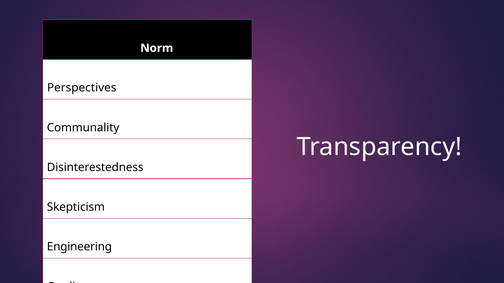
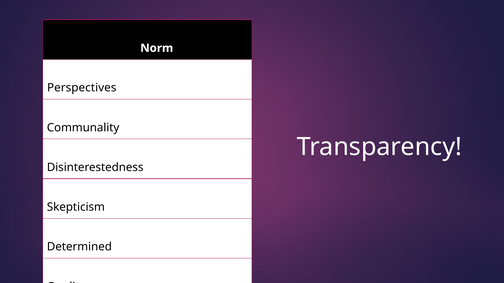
Engineering: Engineering -> Determined (79, 247)
